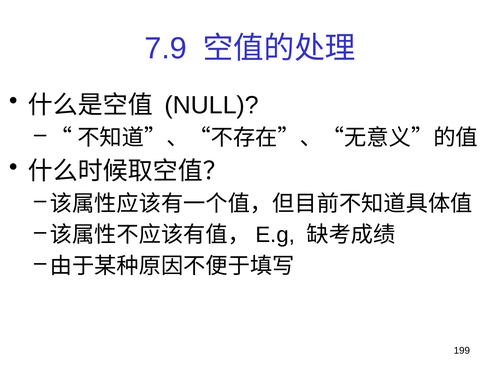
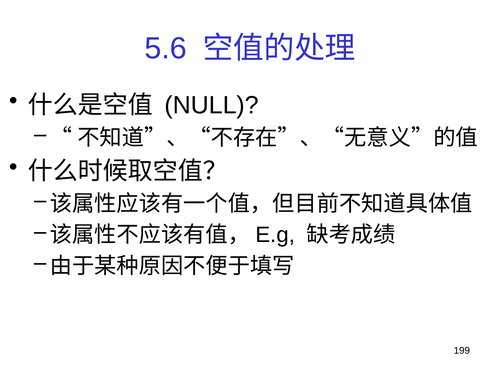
7.9: 7.9 -> 5.6 (166, 48)
